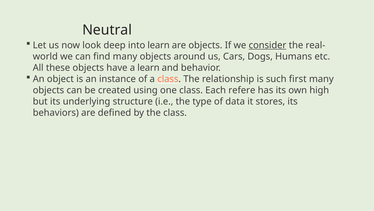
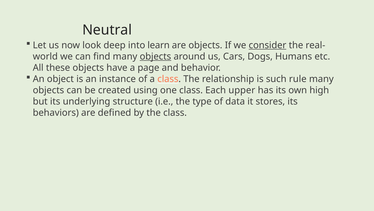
objects underline: none -> present (155, 56)
a learn: learn -> page (148, 67)
first: first -> rule (298, 79)
refere: refere -> upper (242, 90)
